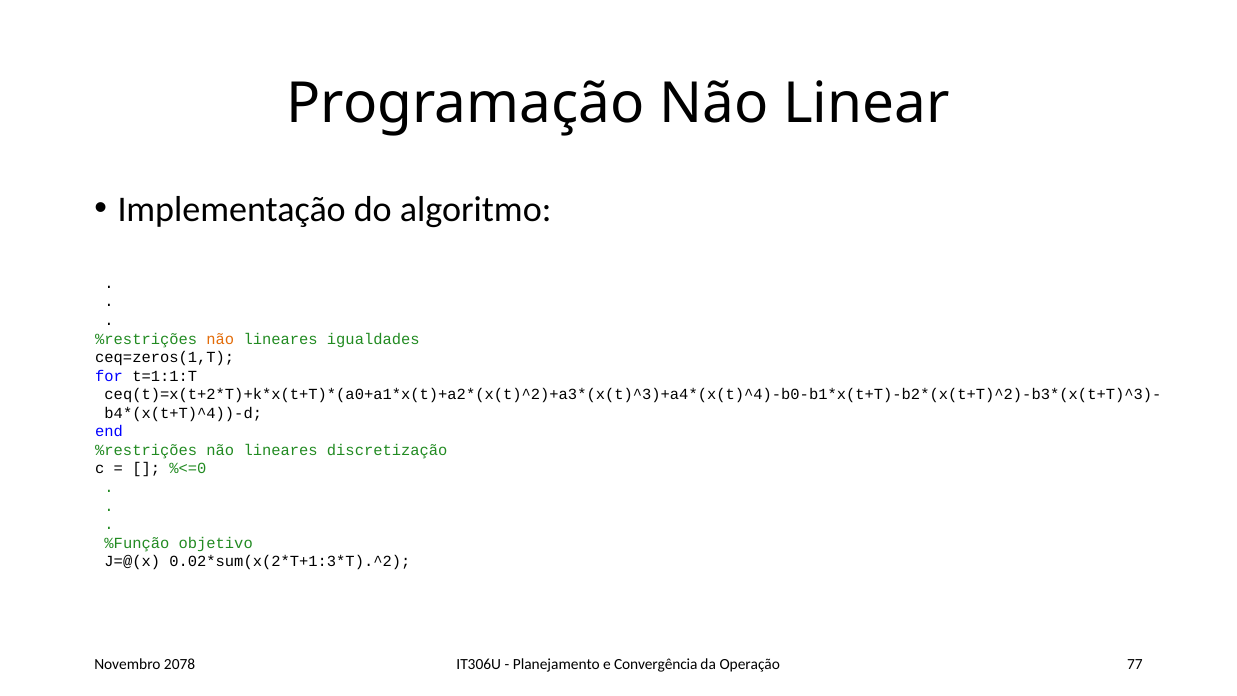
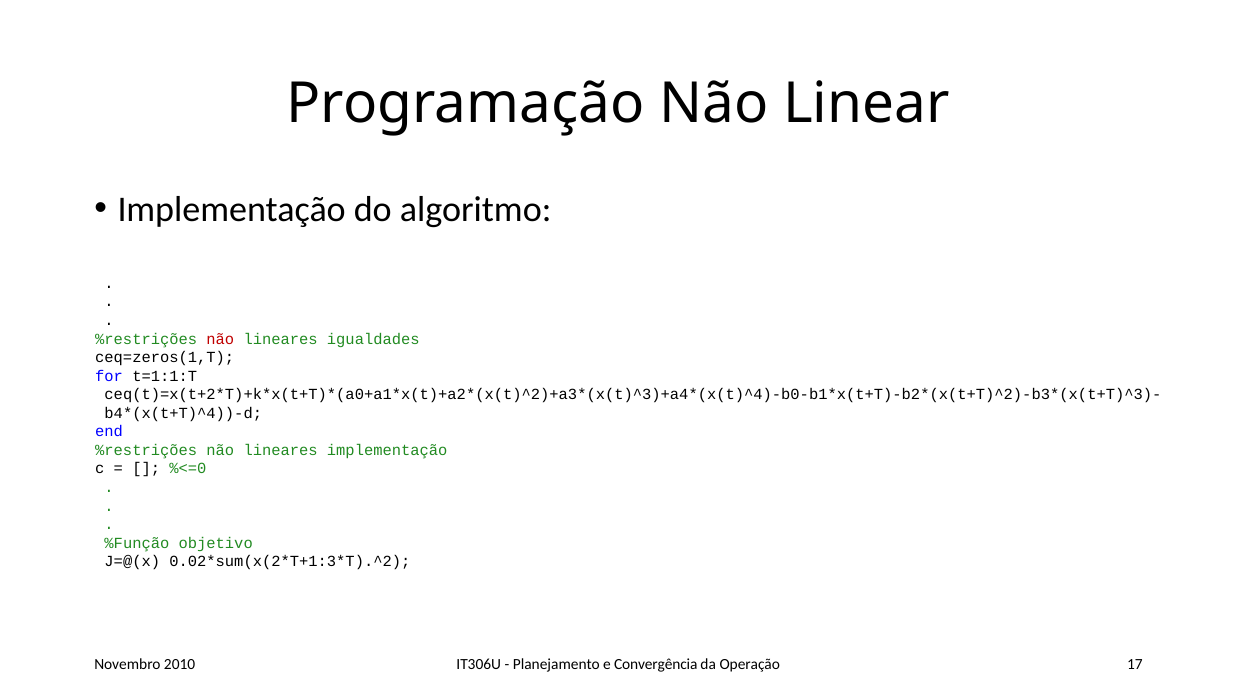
não colour: orange -> red (220, 339)
lineares discretização: discretização -> implementação (387, 450)
77: 77 -> 17 (1135, 664)
2078: 2078 -> 2010 (180, 664)
